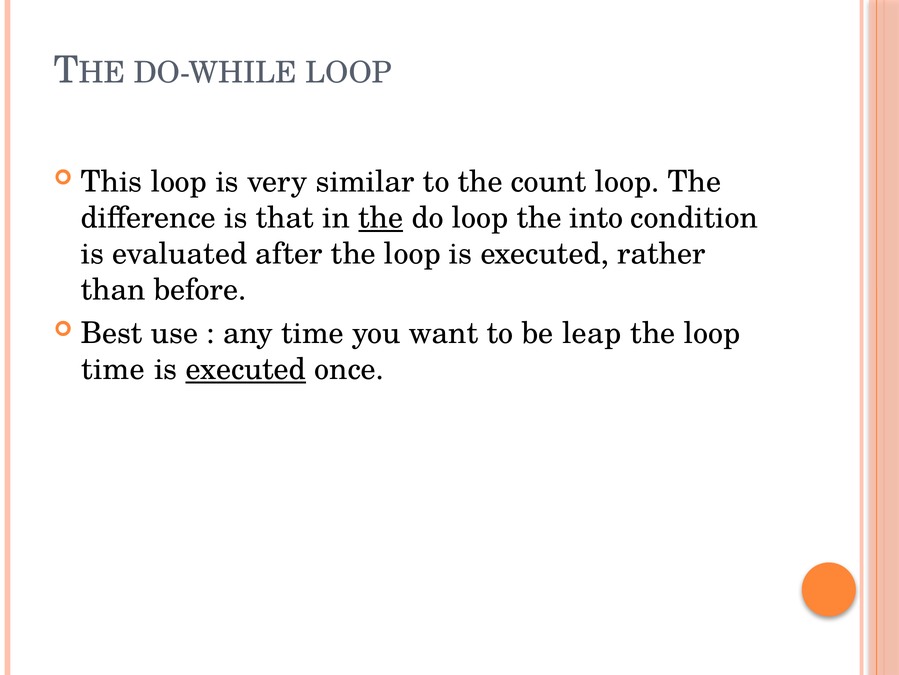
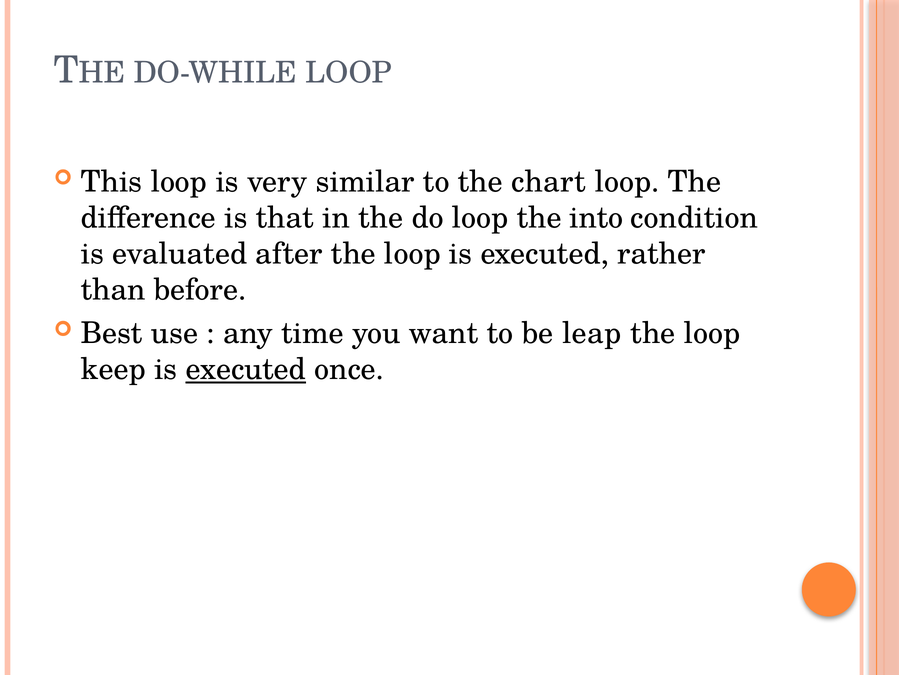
count: count -> chart (548, 182)
the underline: present -> none (381, 218)
time: time -> keep (113, 369)
